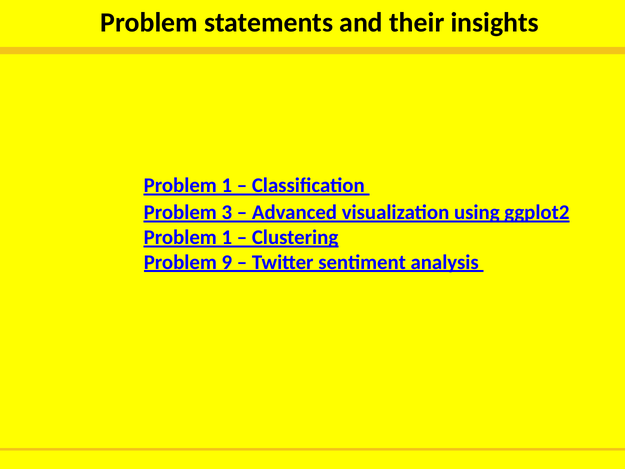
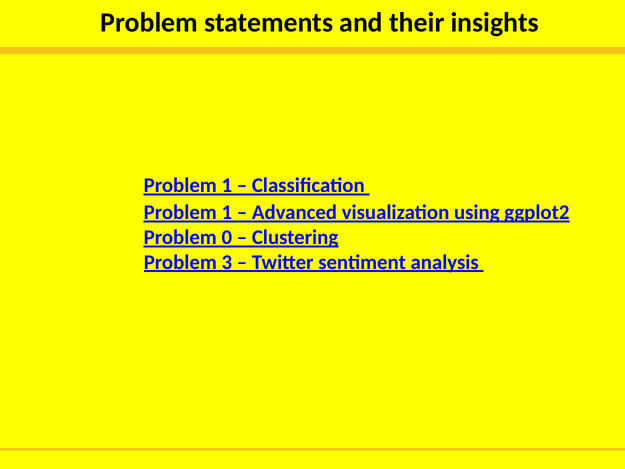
3: 3 -> 1 (227, 212)
1: 1 -> 0 (227, 237)
9: 9 -> 3 (227, 262)
